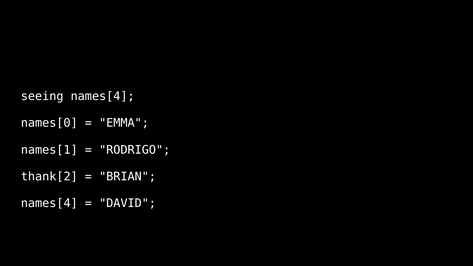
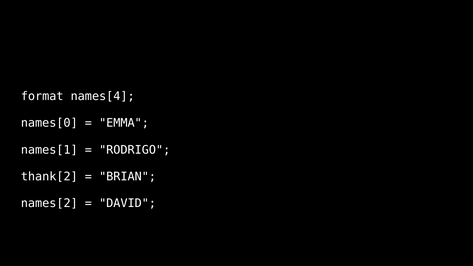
seeing: seeing -> format (42, 96)
names[4: names[4 -> names[2 (49, 203)
